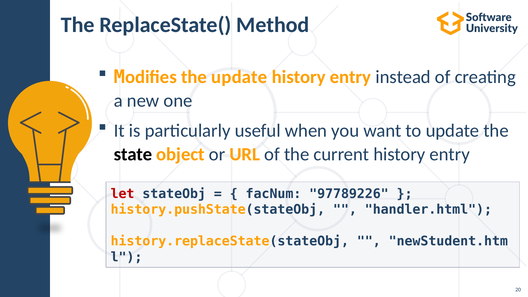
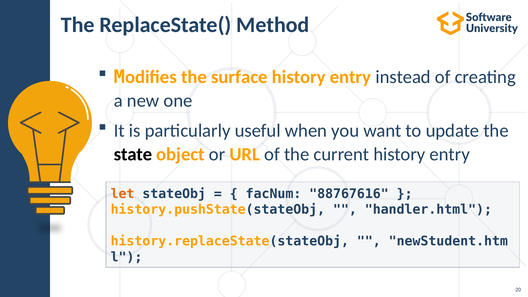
the update: update -> surface (239, 77)
let colour: red -> orange (123, 194)
97789226: 97789226 -> 88767616 (349, 194)
